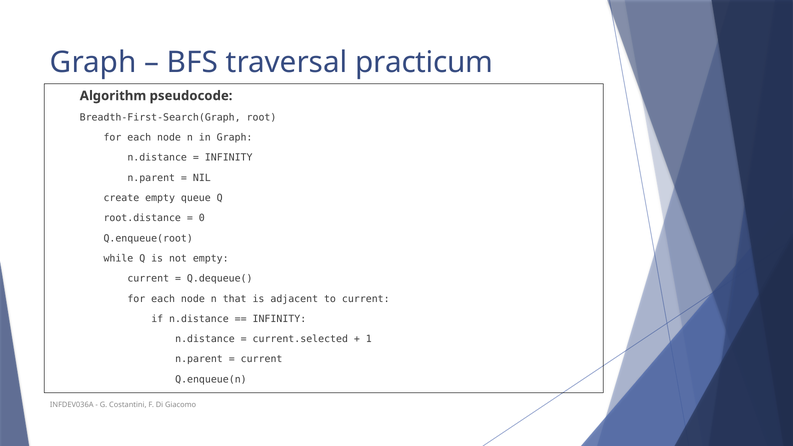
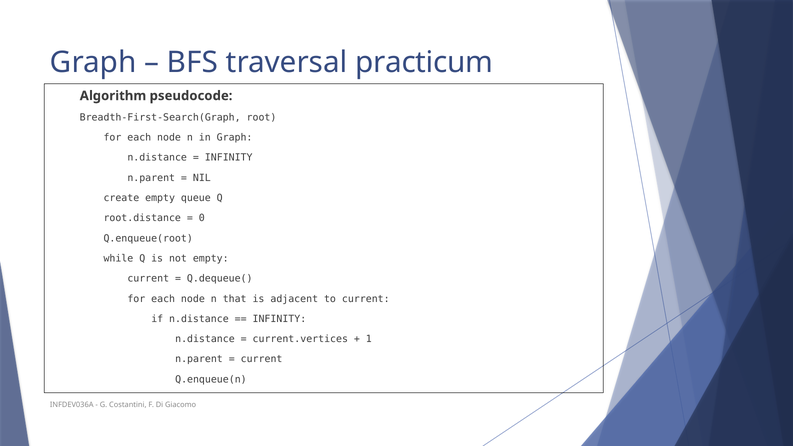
current.selected: current.selected -> current.vertices (300, 339)
